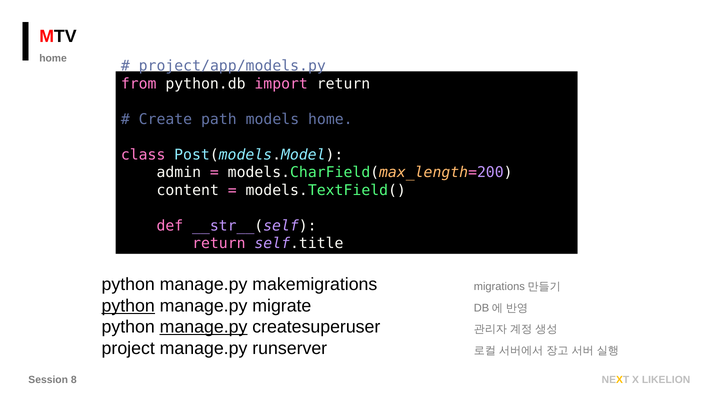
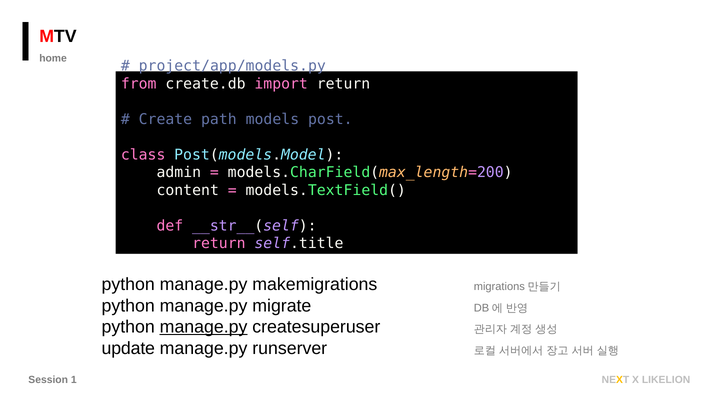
python.db: python.db -> create.db (205, 84)
models home: home -> post (330, 119)
python underline: present -> none (128, 306)
project: project -> update (128, 348)
8: 8 -> 1 (74, 380)
